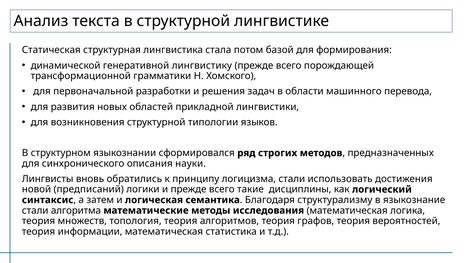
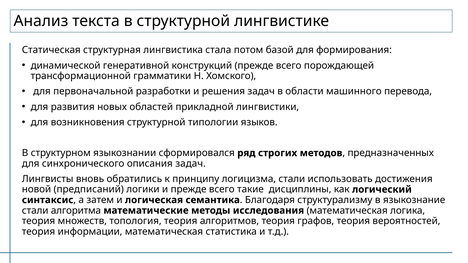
лингвистику: лингвистику -> конструкций (202, 66)
описания науки: науки -> задач (191, 164)
